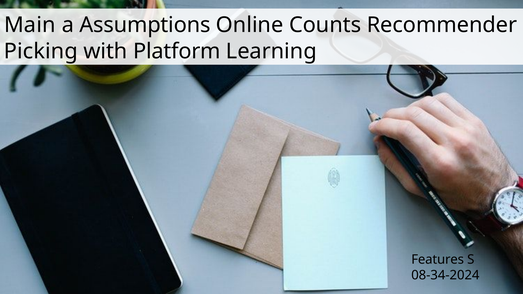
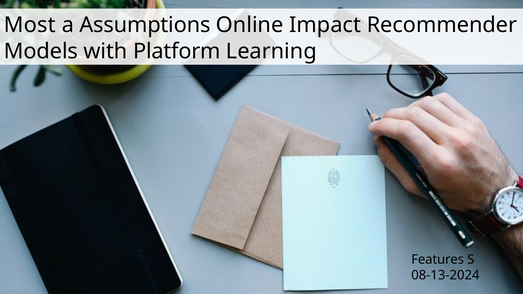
Main: Main -> Most (30, 25)
Counts: Counts -> Impact (325, 25)
Picking: Picking -> Models (41, 51)
08-34-2024: 08-34-2024 -> 08-13-2024 (445, 275)
